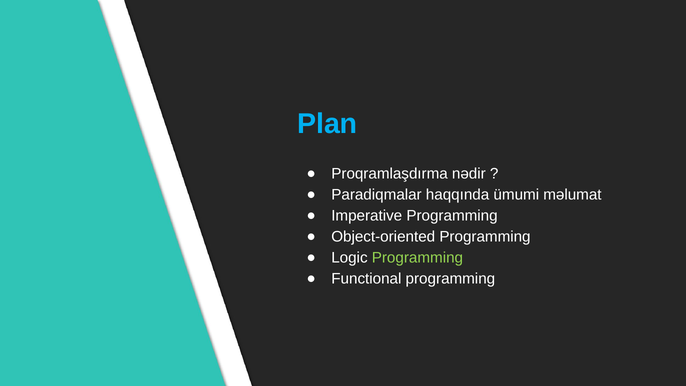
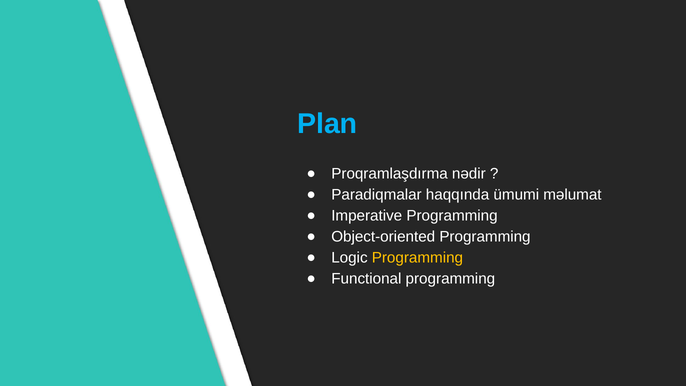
Programming colour: light green -> yellow (417, 258)
